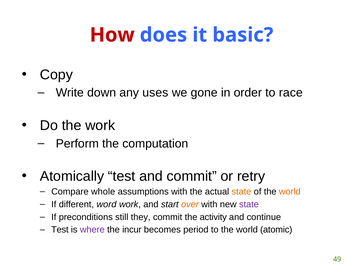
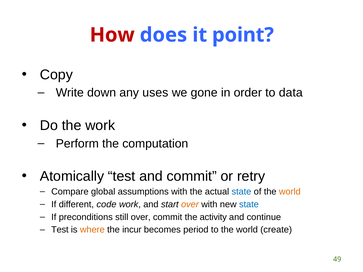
basic: basic -> point (243, 35)
race: race -> data (291, 93)
whole: whole -> global (103, 192)
state colour: orange -> blue (241, 192)
word: word -> code (106, 205)
state colour: purple -> blue (249, 205)
still they: they -> over (141, 217)
where colour: purple -> orange (92, 230)
atomic: atomic -> create (276, 230)
